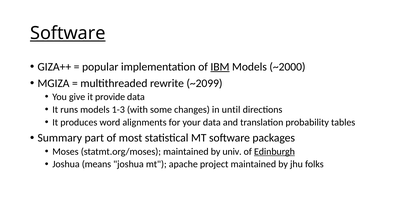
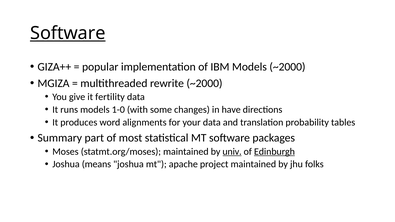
IBM underline: present -> none (220, 67)
rewrite ~2099: ~2099 -> ~2000 (204, 83)
provide: provide -> fertility (110, 97)
1-3: 1-3 -> 1-0 (118, 110)
until: until -> have (231, 110)
univ underline: none -> present (232, 152)
